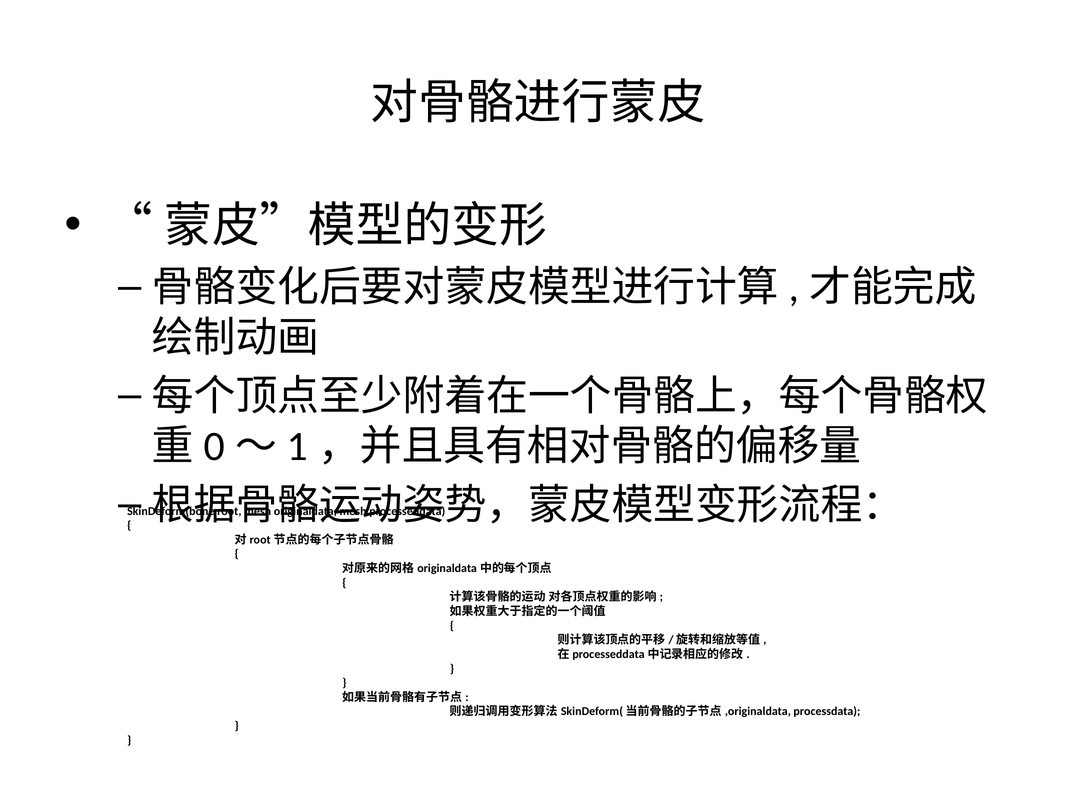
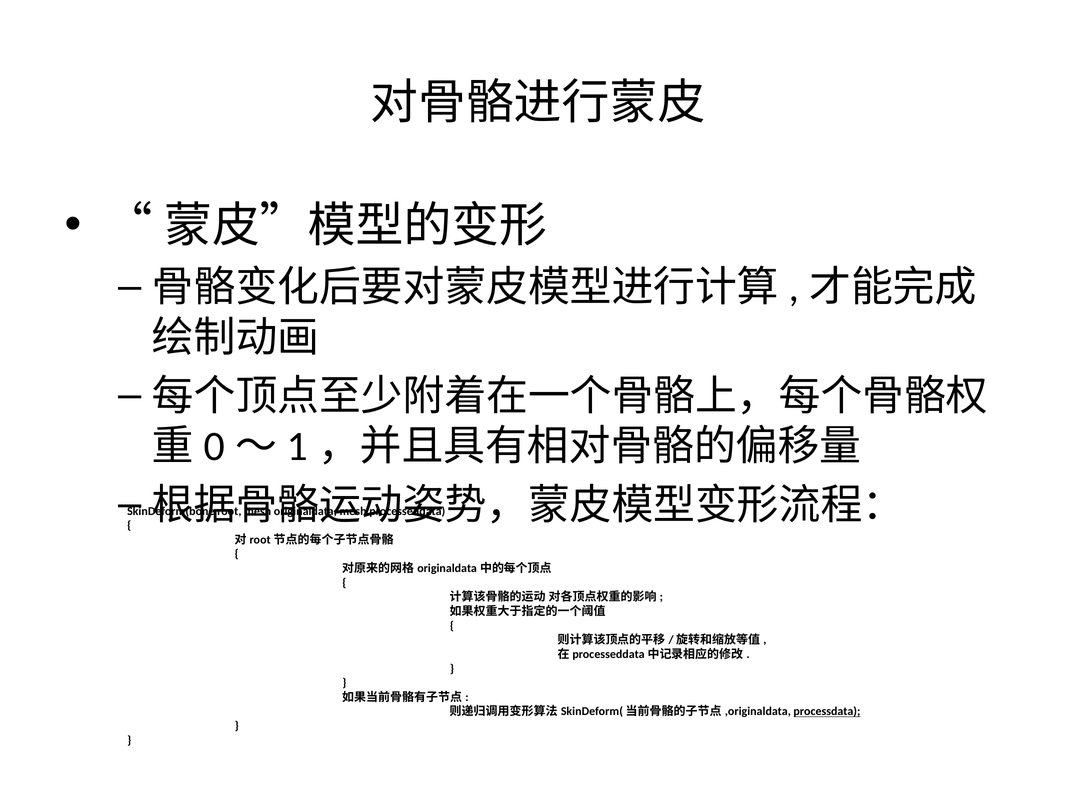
processdata underline: none -> present (827, 712)
